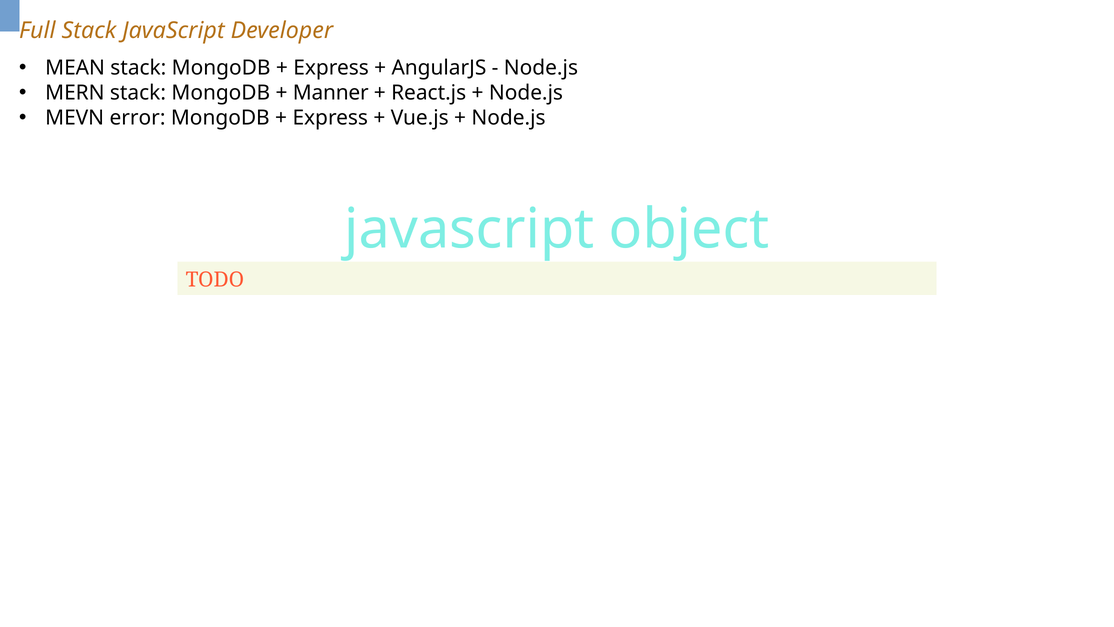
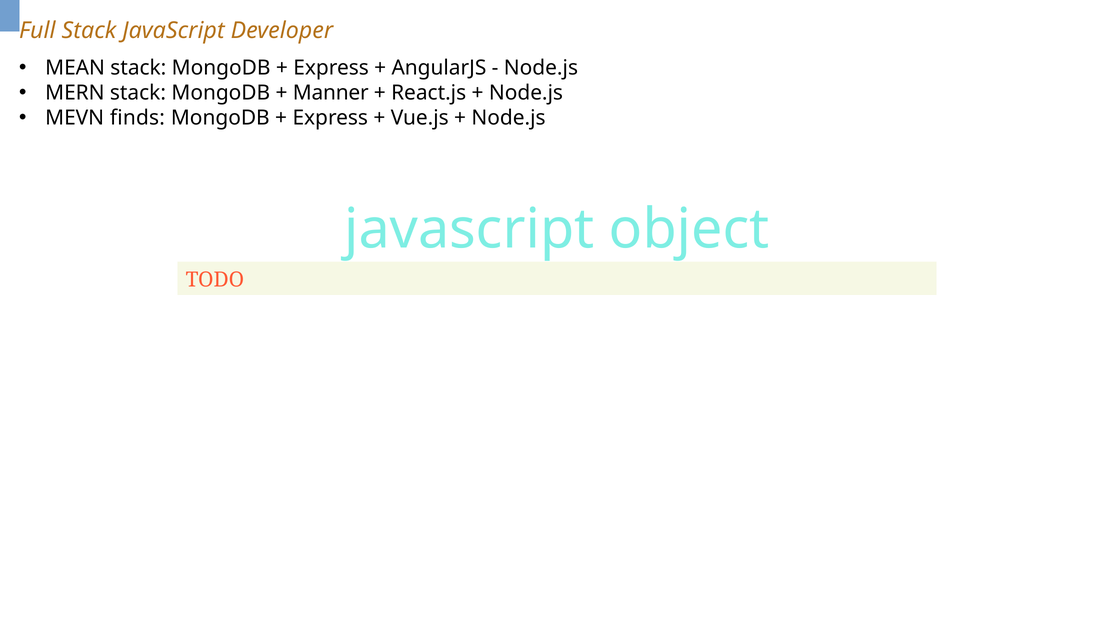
error: error -> finds (137, 118)
